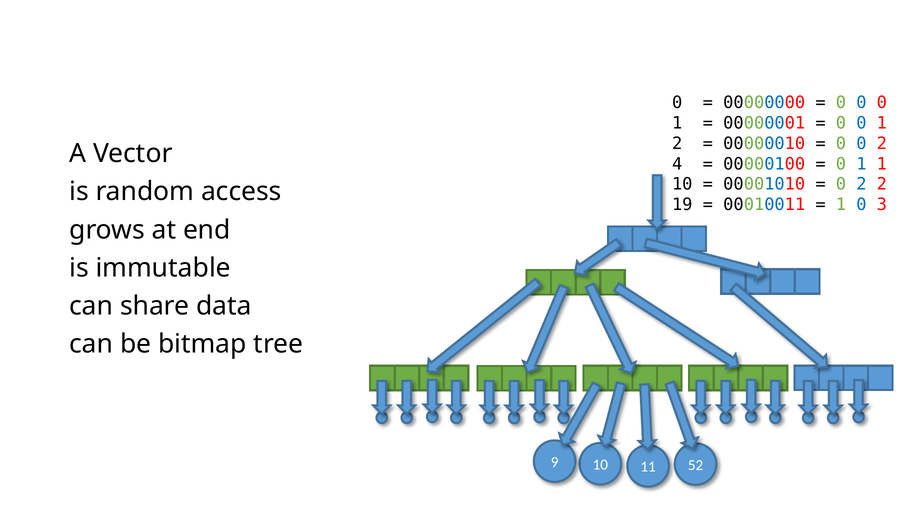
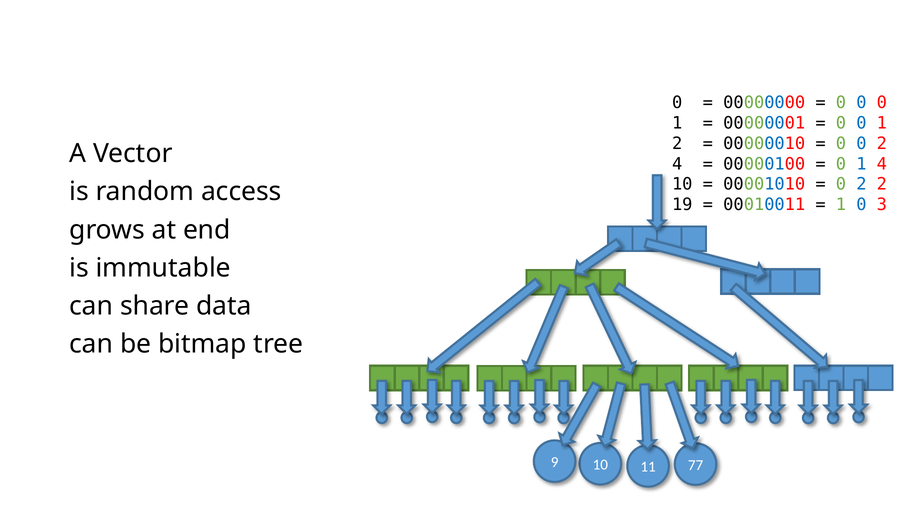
1 1: 1 -> 4 (882, 164)
52: 52 -> 77 (696, 465)
